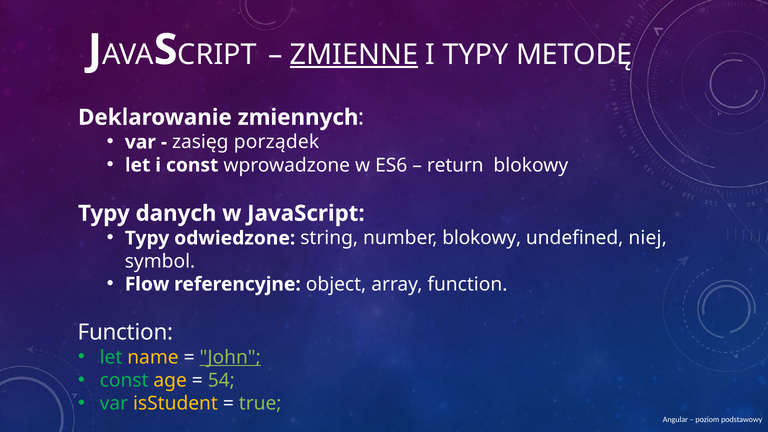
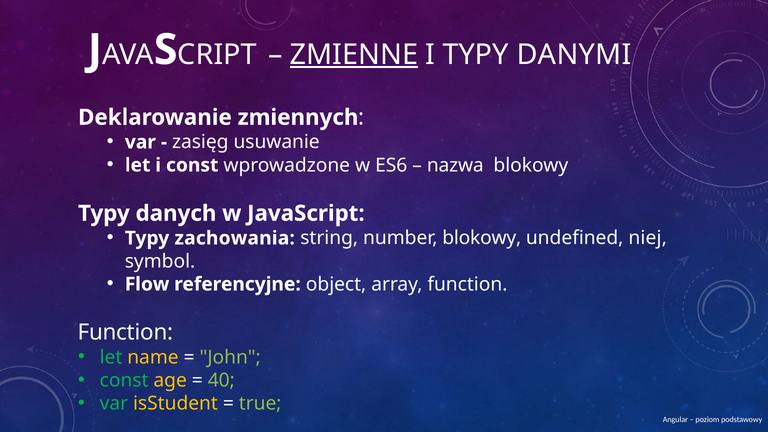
METODĘ: METODĘ -> DANYMI (574, 55)
porządek: porządek -> usuwanie (277, 142)
return: return -> nazwa (455, 165)
odwiedzone: odwiedzone -> zachowania (235, 238)
John underline: present -> none (230, 357)
54: 54 -> 40 (221, 380)
